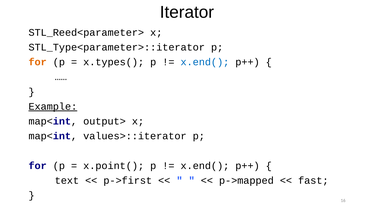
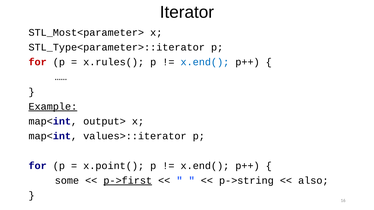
STL_Reed<parameter>: STL_Reed<parameter> -> STL_Most<parameter> (86, 33)
for colour: orange -> red (38, 62)
x.types(: x.types( -> x.rules( (114, 62)
text: text -> some (67, 181)
p->first underline: none -> present (128, 181)
p->mapped: p->mapped -> p->string (246, 181)
fast: fast -> also (313, 181)
